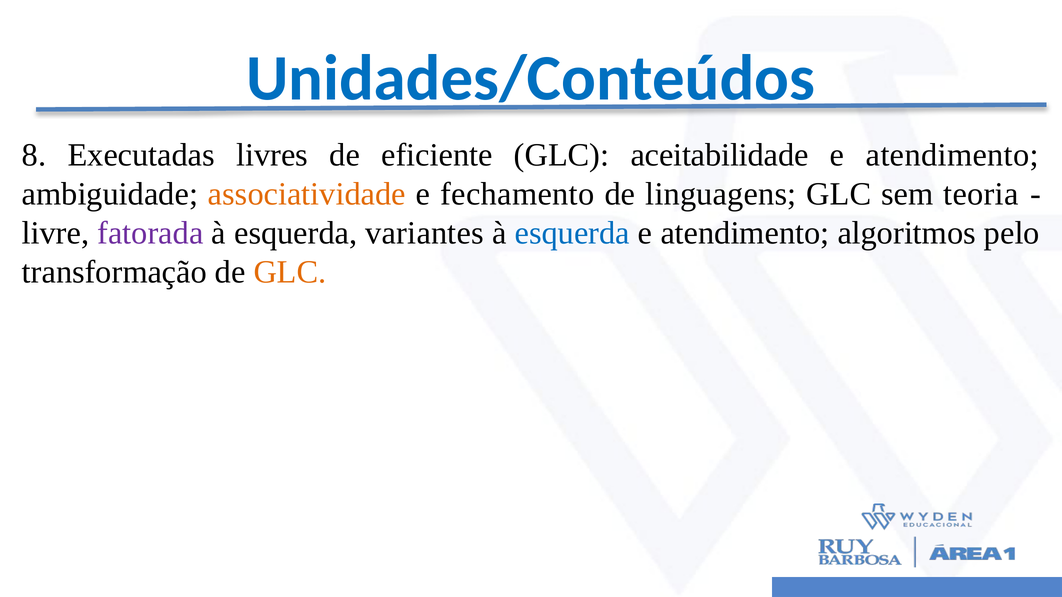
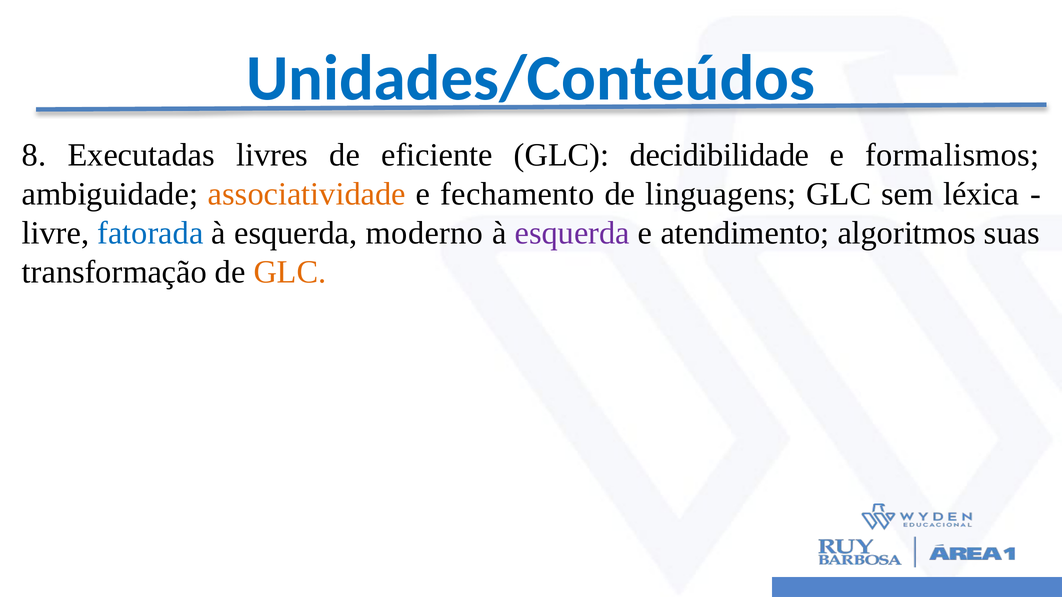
aceitabilidade: aceitabilidade -> decidibilidade (720, 155)
atendimento;: atendimento; -> formalismos; (952, 155)
teoria: teoria -> léxica (981, 194)
fatorada colour: purple -> blue (150, 233)
variantes: variantes -> moderno (425, 233)
esquerda colour: blue -> purple (572, 233)
pelo: pelo -> suas (1012, 233)
